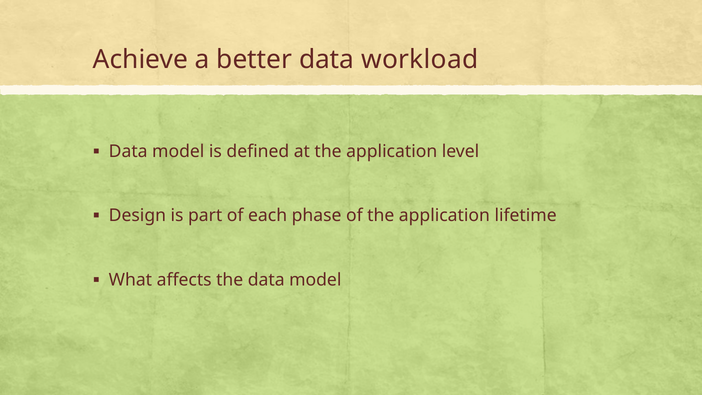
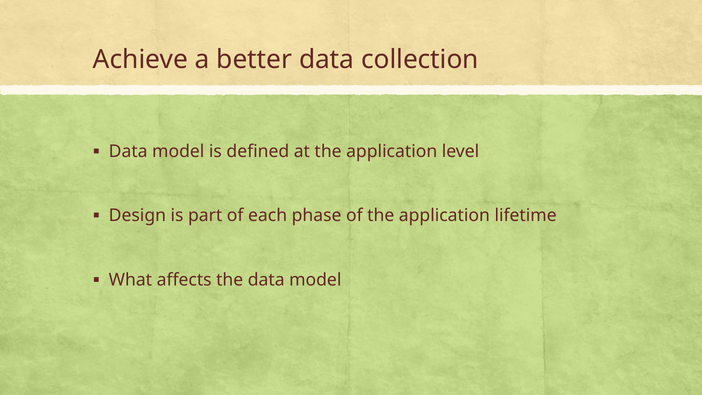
workload: workload -> collection (420, 60)
